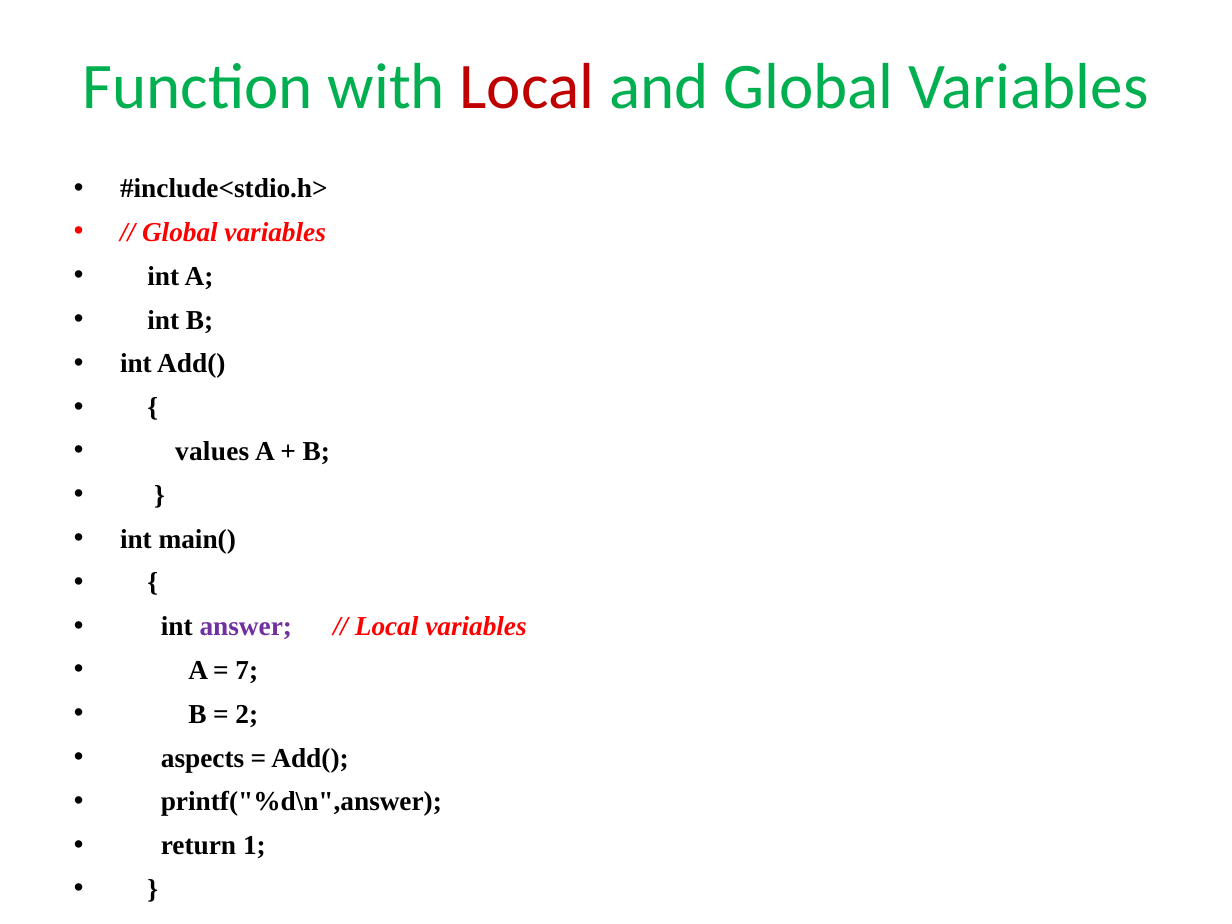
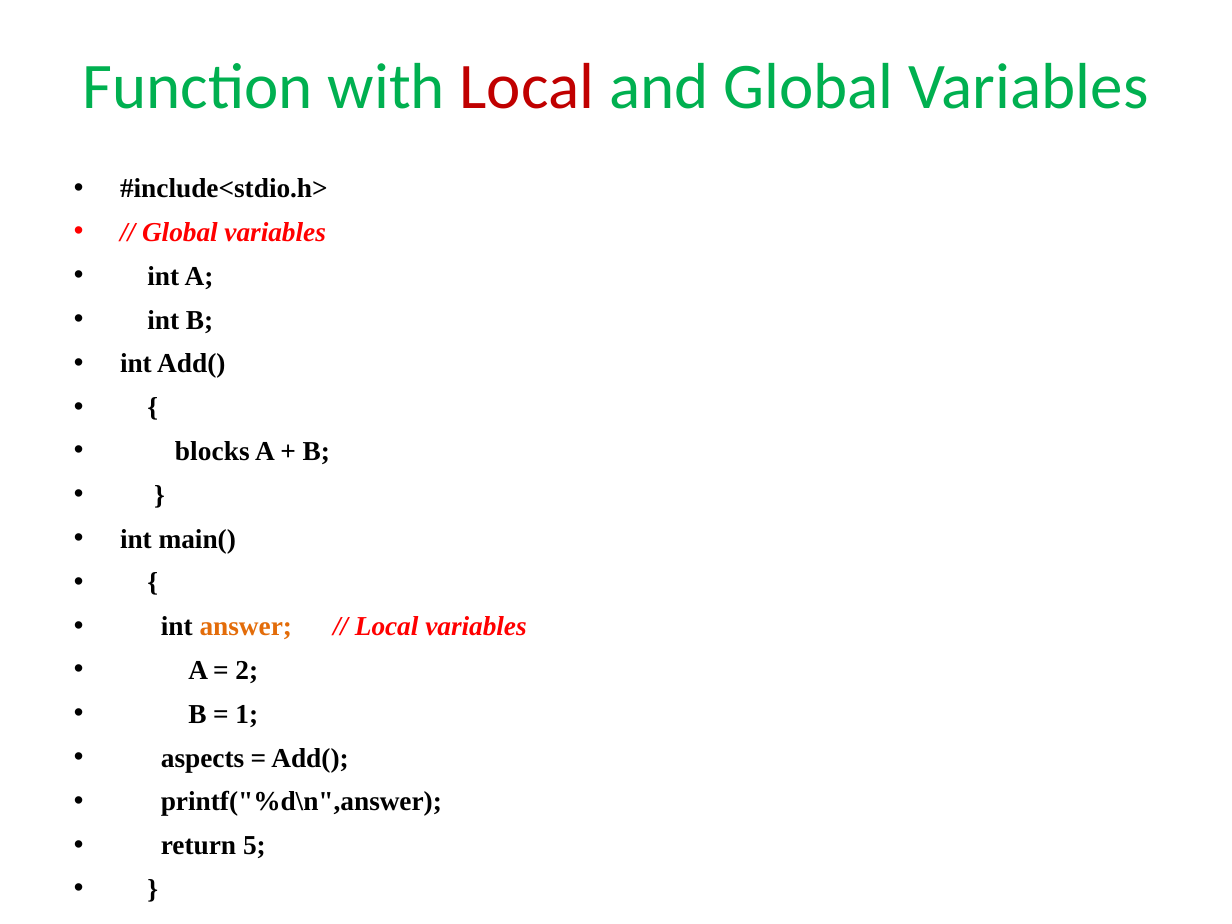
values: values -> blocks (212, 452)
answer colour: purple -> orange (246, 627)
7: 7 -> 2 (247, 671)
2: 2 -> 1 (247, 714)
1: 1 -> 5 (254, 846)
